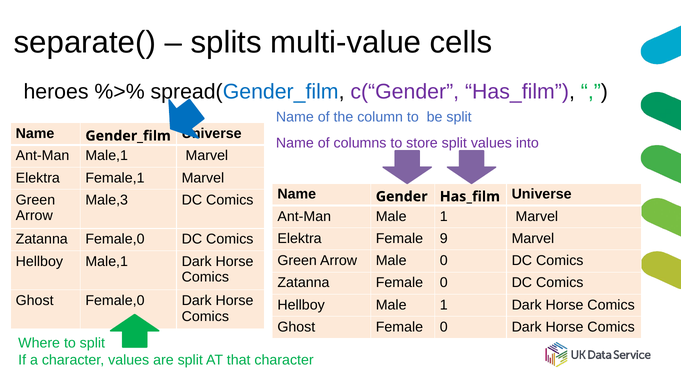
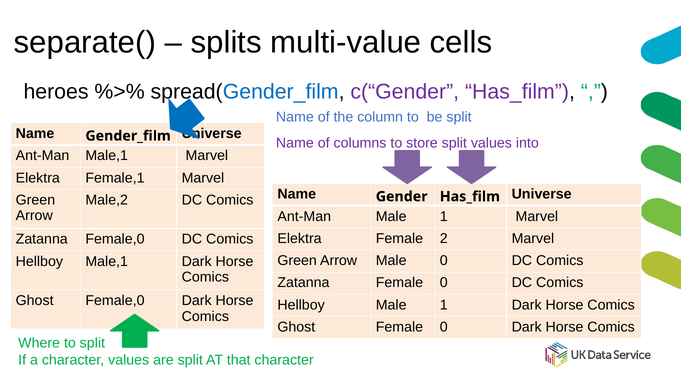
Male,3: Male,3 -> Male,2 (107, 200)
9: 9 -> 2 (444, 239)
